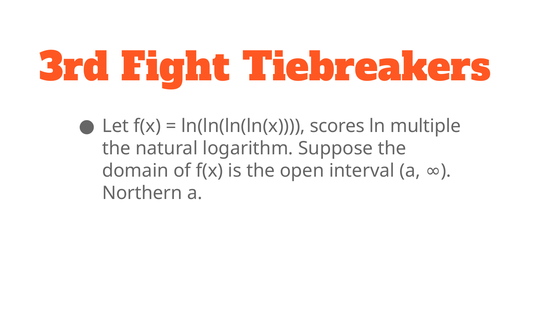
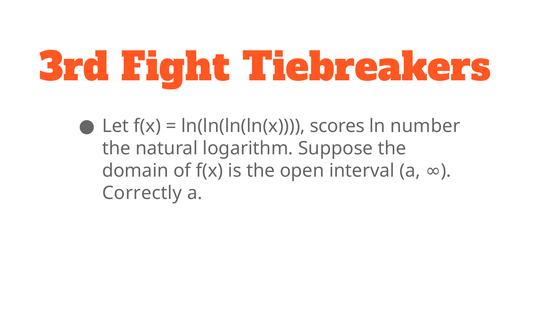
multiple: multiple -> number (425, 126)
Northern: Northern -> Correctly (142, 193)
